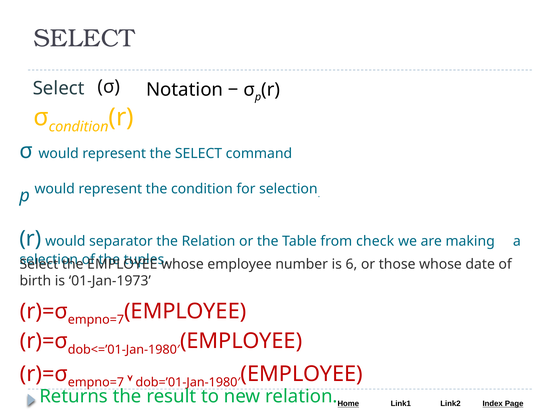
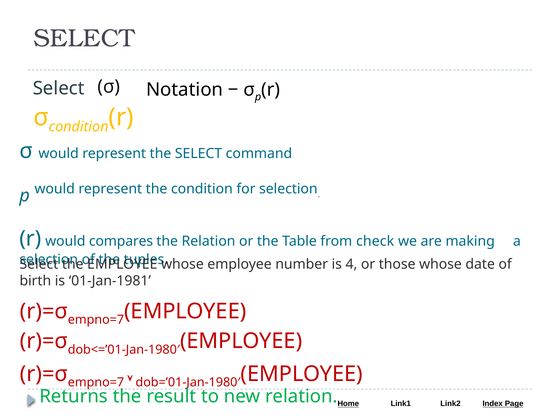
separator: separator -> compares (121, 241)
6: 6 -> 4 (351, 264)
01-Jan-1973: 01-Jan-1973 -> 01-Jan-1981 (110, 281)
